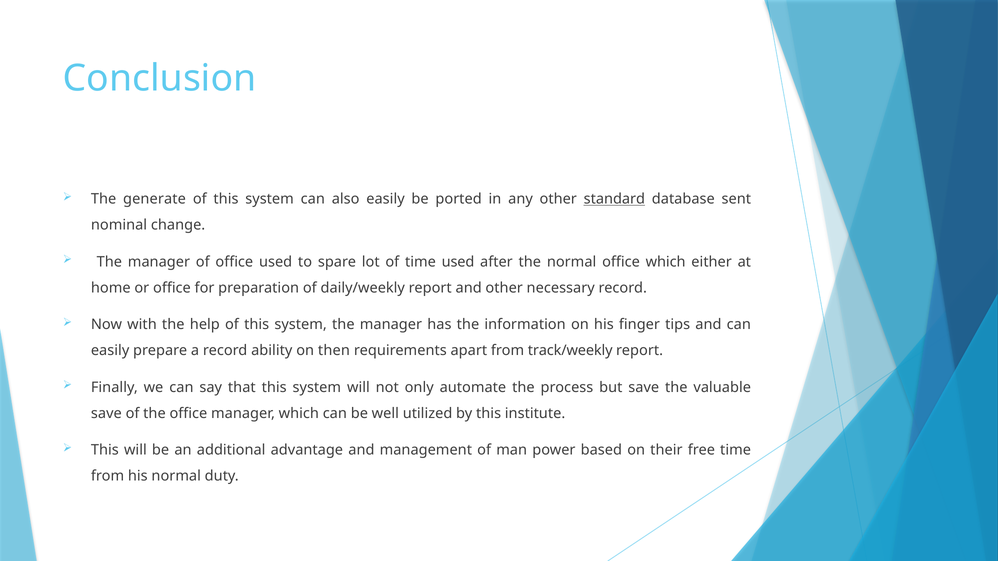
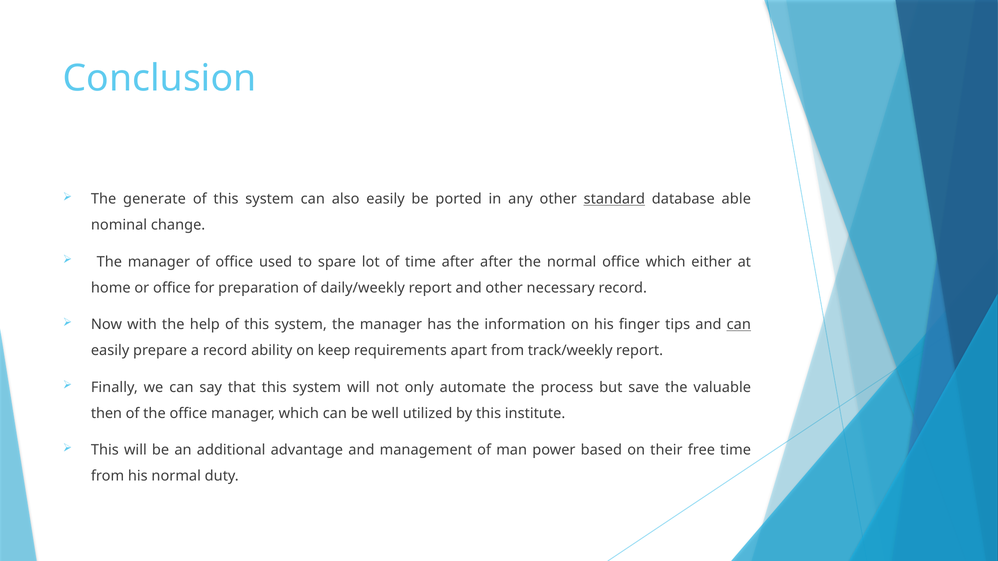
sent: sent -> able (736, 199)
time used: used -> after (458, 262)
can underline: none -> present (739, 325)
then: then -> keep (334, 351)
save: save -> then (106, 414)
